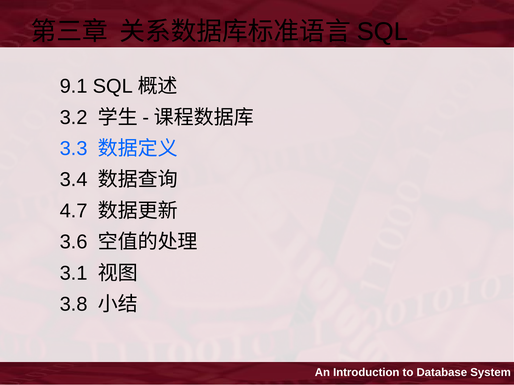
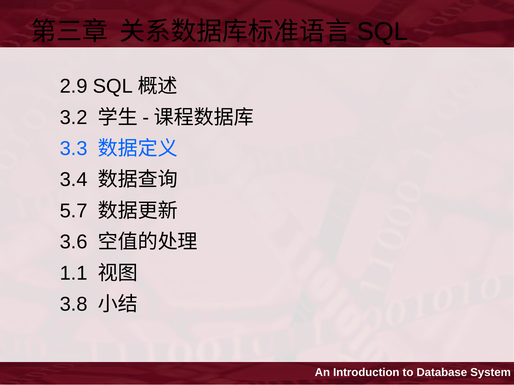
9.1: 9.1 -> 2.9 (74, 86)
4.7: 4.7 -> 5.7 (74, 211)
3.1: 3.1 -> 1.1 (74, 274)
